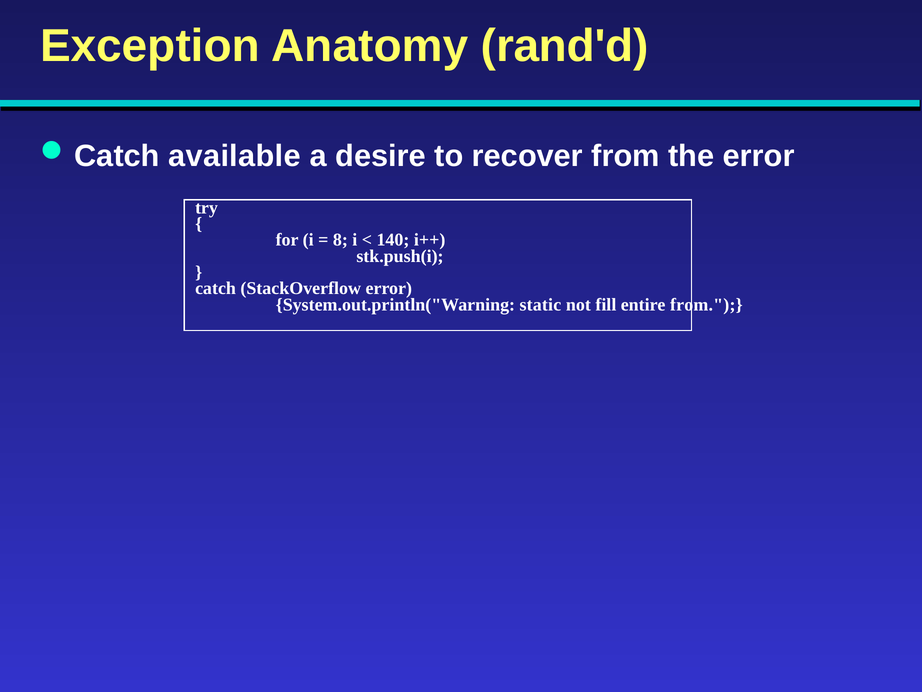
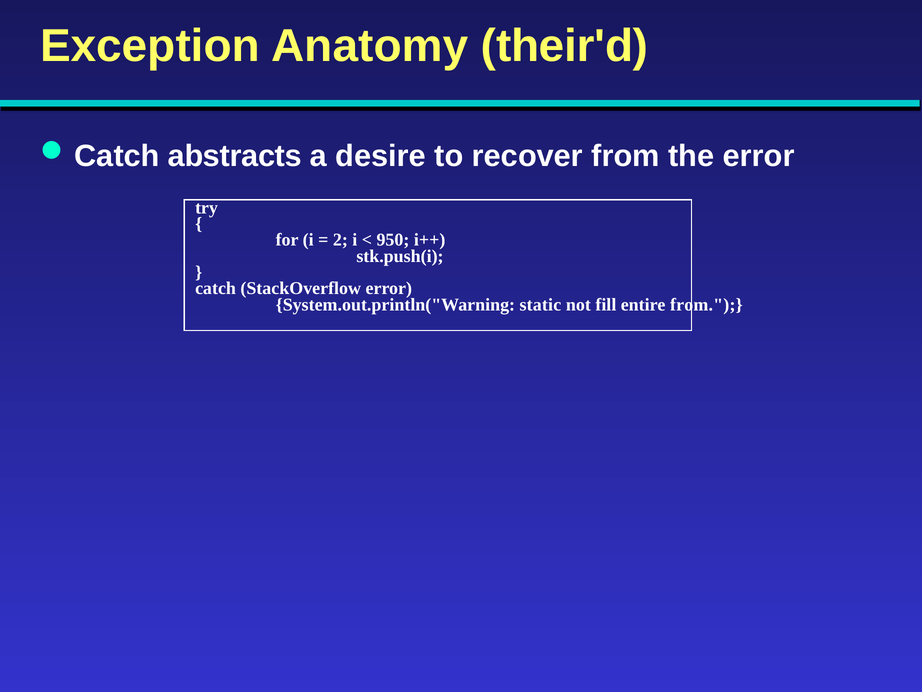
rand'd: rand'd -> their'd (565, 46)
available: available -> abstracts (235, 156)
8: 8 -> 2 (340, 240)
140: 140 -> 950 (393, 240)
